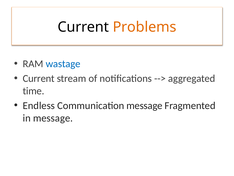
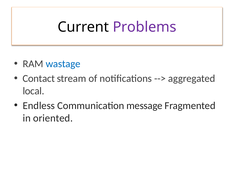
Problems colour: orange -> purple (145, 27)
Current: Current -> Contact (39, 78)
time: time -> local (34, 91)
in message: message -> oriented (53, 118)
